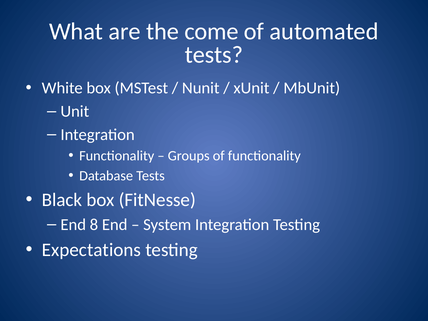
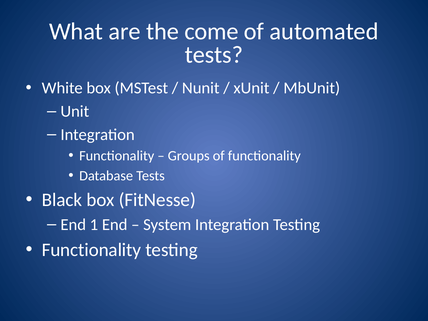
8: 8 -> 1 (94, 225)
Expectations: Expectations -> Functionality (91, 250)
